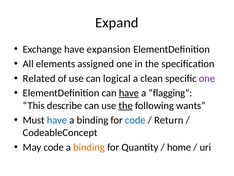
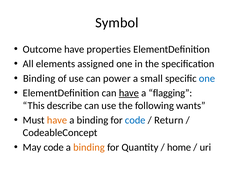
Expand: Expand -> Symbol (117, 23)
Exchange: Exchange -> Outcome (42, 49)
expansion: expansion -> properties (109, 49)
Related: Related -> Binding (39, 78)
logical: logical -> power (117, 78)
clean: clean -> small (152, 78)
one colour: purple -> blue (207, 78)
the underline: present -> none (126, 105)
have colour: blue -> orange (57, 120)
